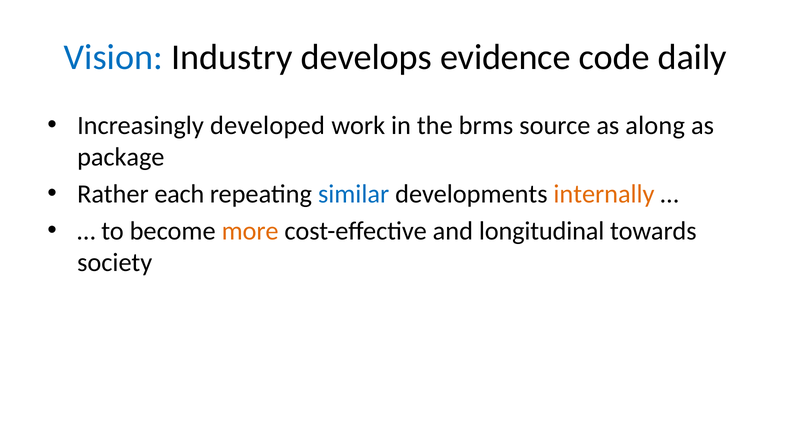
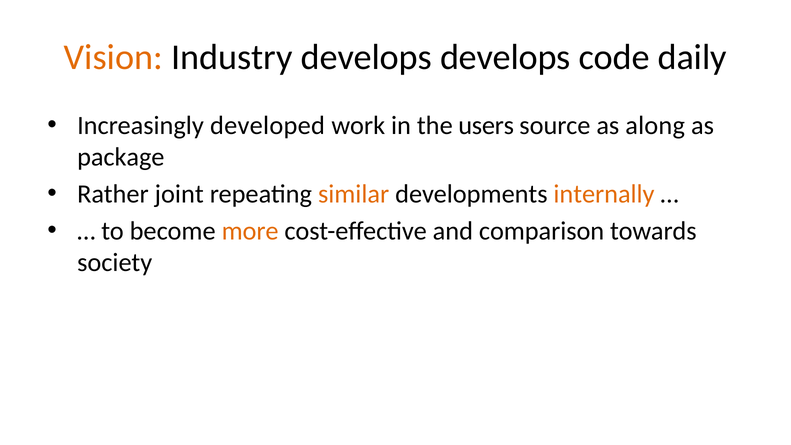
Vision colour: blue -> orange (113, 57)
develops evidence: evidence -> develops (505, 57)
brms: brms -> users (486, 125)
each: each -> joint (179, 194)
similar colour: blue -> orange (354, 194)
longitudinal: longitudinal -> comparison (542, 231)
